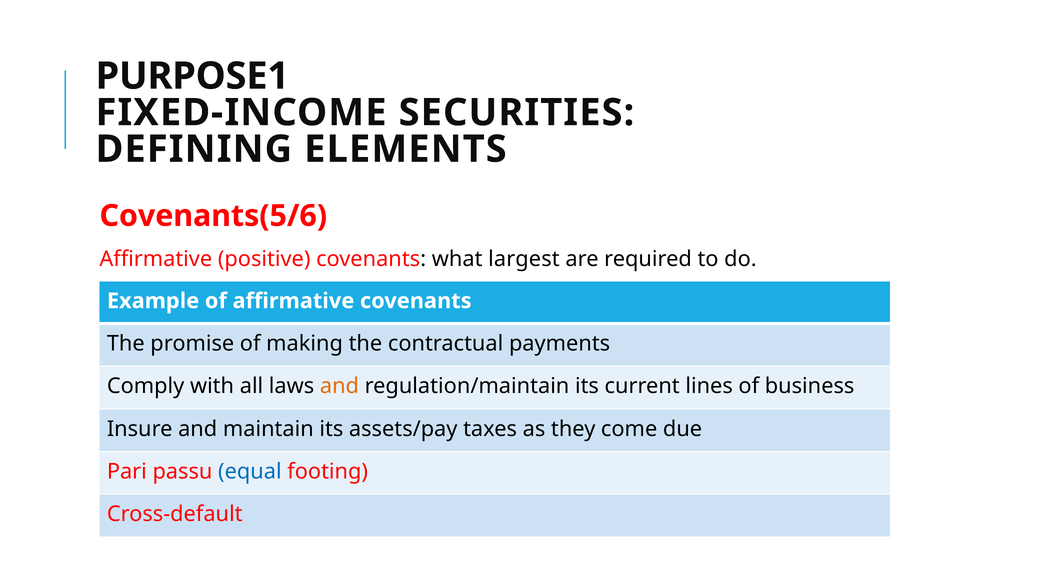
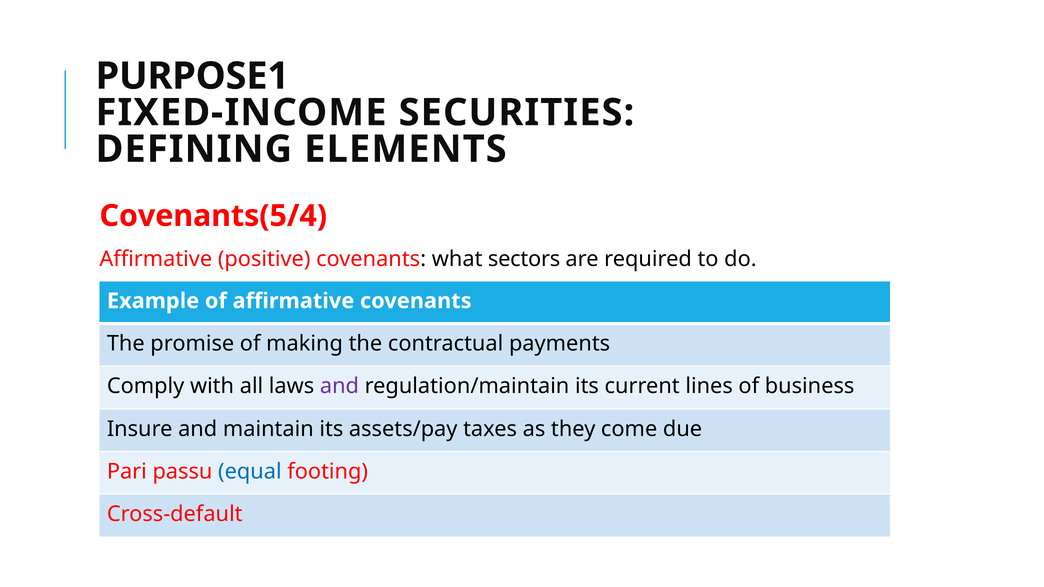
Covenants(5/6: Covenants(5/6 -> Covenants(5/4 (213, 216)
largest: largest -> sectors (524, 259)
and colour: orange -> purple (339, 386)
